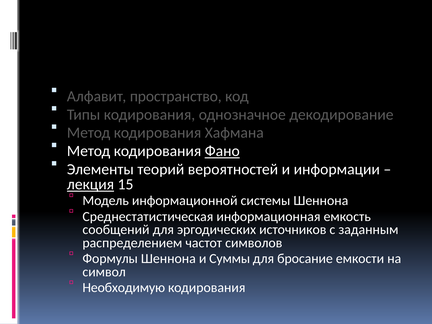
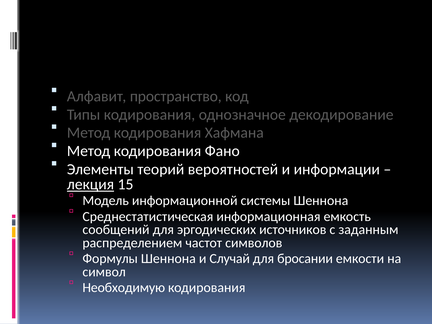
Фано underline: present -> none (222, 151)
Суммы: Суммы -> Случай (230, 259)
бросание: бросание -> бросании (305, 259)
